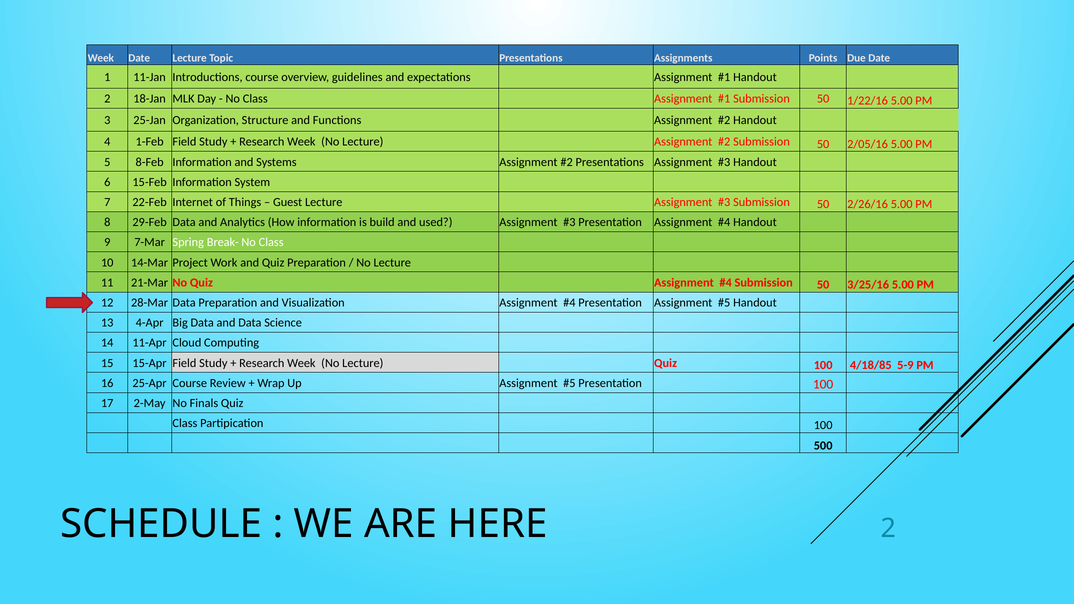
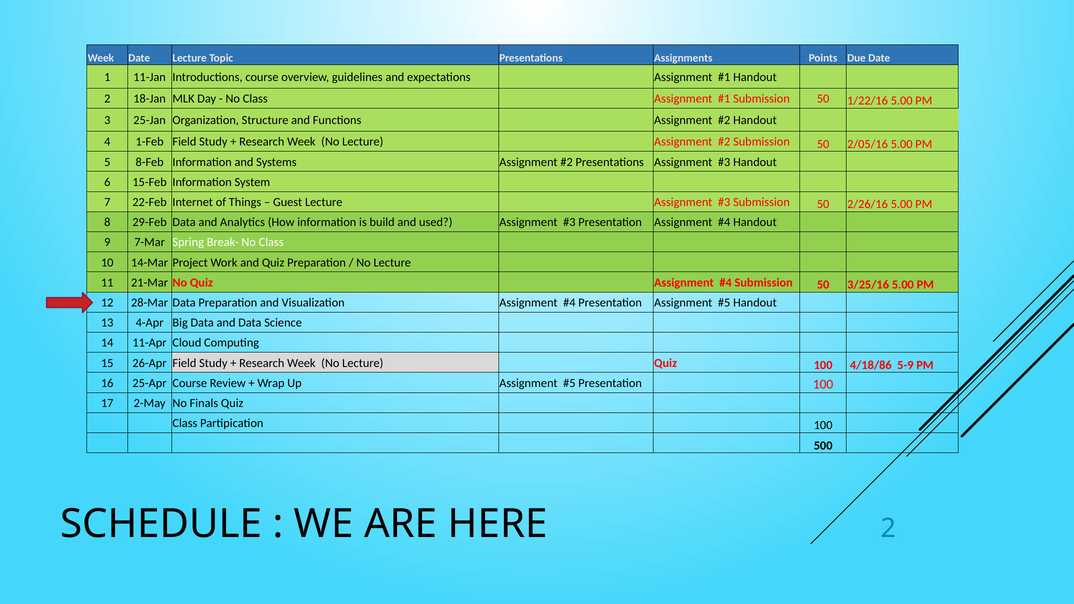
15-Apr: 15-Apr -> 26-Apr (150, 363)
4/18/85: 4/18/85 -> 4/18/86 (871, 365)
